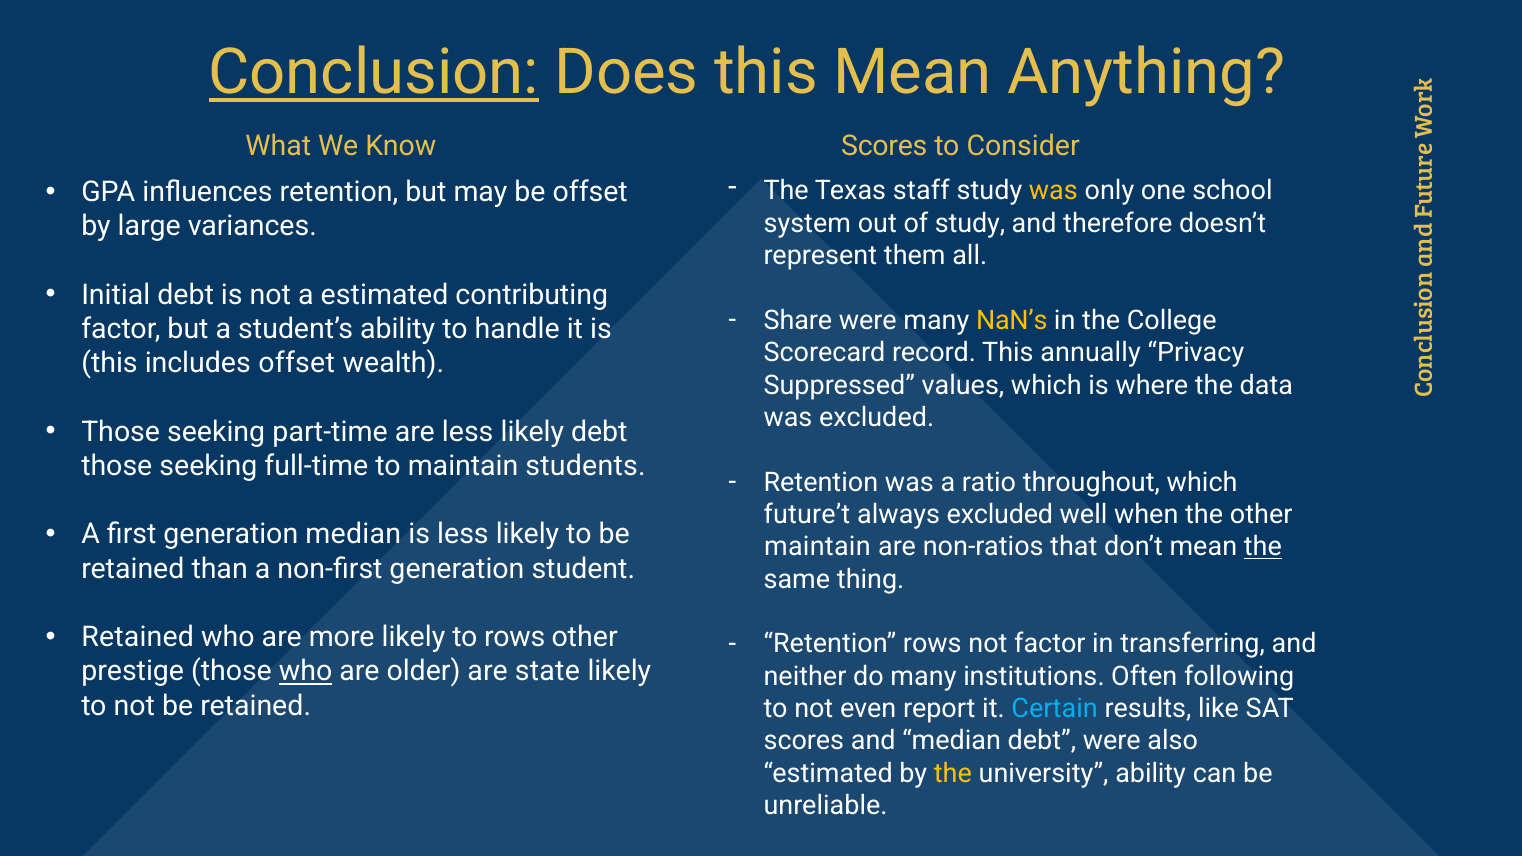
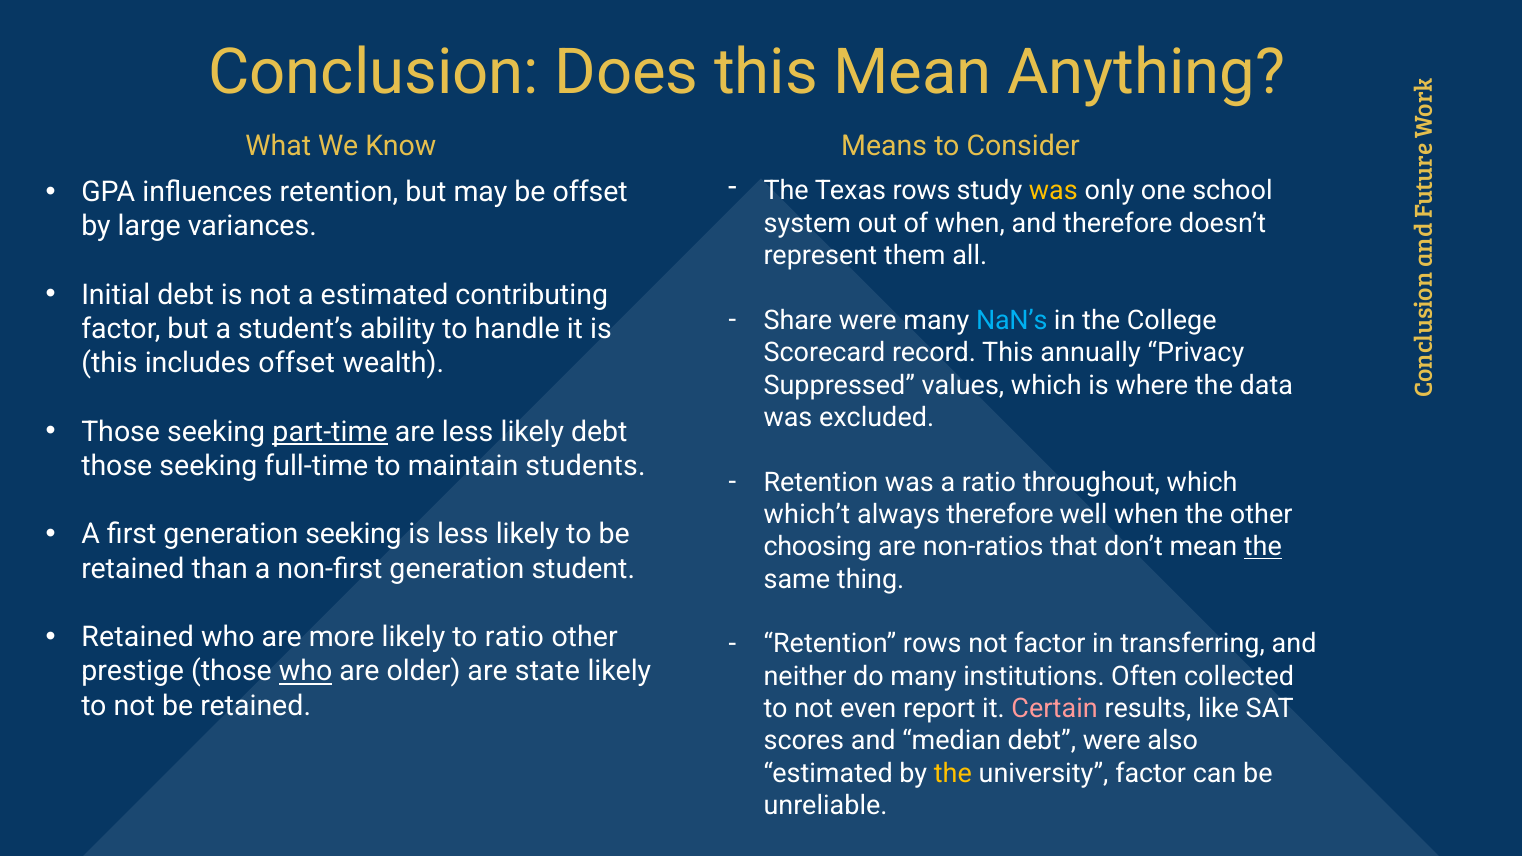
Conclusion underline: present -> none (374, 73)
Know Scores: Scores -> Means (884, 146)
Texas staff: staff -> rows (922, 191)
of study: study -> when (970, 223)
NaN’s colour: yellow -> light blue (1012, 321)
part-time underline: none -> present (330, 432)
future’t: future’t -> which’t (807, 515)
always excluded: excluded -> therefore (1000, 515)
generation median: median -> seeking (354, 535)
maintain: maintain -> choosing (818, 547)
to rows: rows -> ratio (514, 637)
following: following -> collected (1239, 676)
Certain colour: light blue -> pink (1055, 709)
university ability: ability -> factor (1151, 774)
